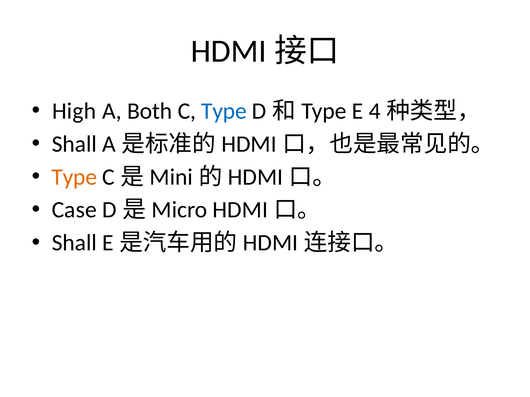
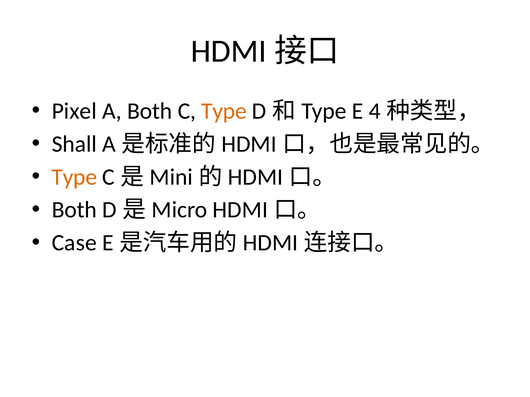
High: High -> Pixel (74, 111)
Type colour: blue -> orange (224, 111)
Case: Case -> Both (74, 210)
Shall: Shall -> Case (74, 243)
